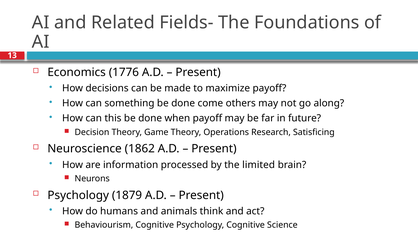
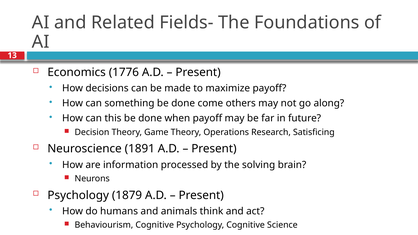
1862: 1862 -> 1891 (140, 149)
limited: limited -> solving (259, 165)
